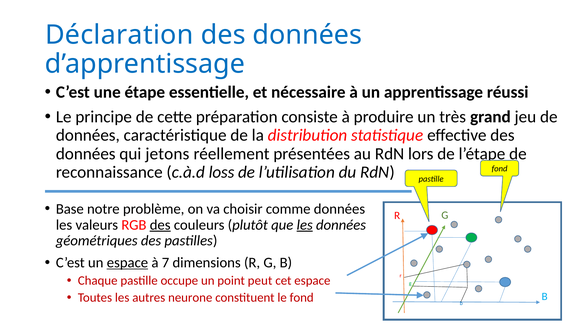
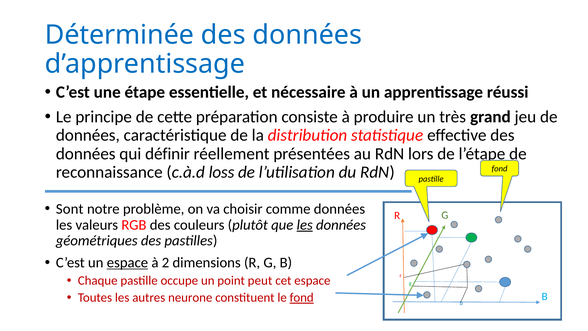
Déclaration: Déclaration -> Déterminée (119, 35)
jetons: jetons -> définir (167, 154)
Base: Base -> Sont (70, 209)
des underline: present -> none (160, 225)
7: 7 -> 2 (166, 263)
fond underline: none -> present (302, 297)
